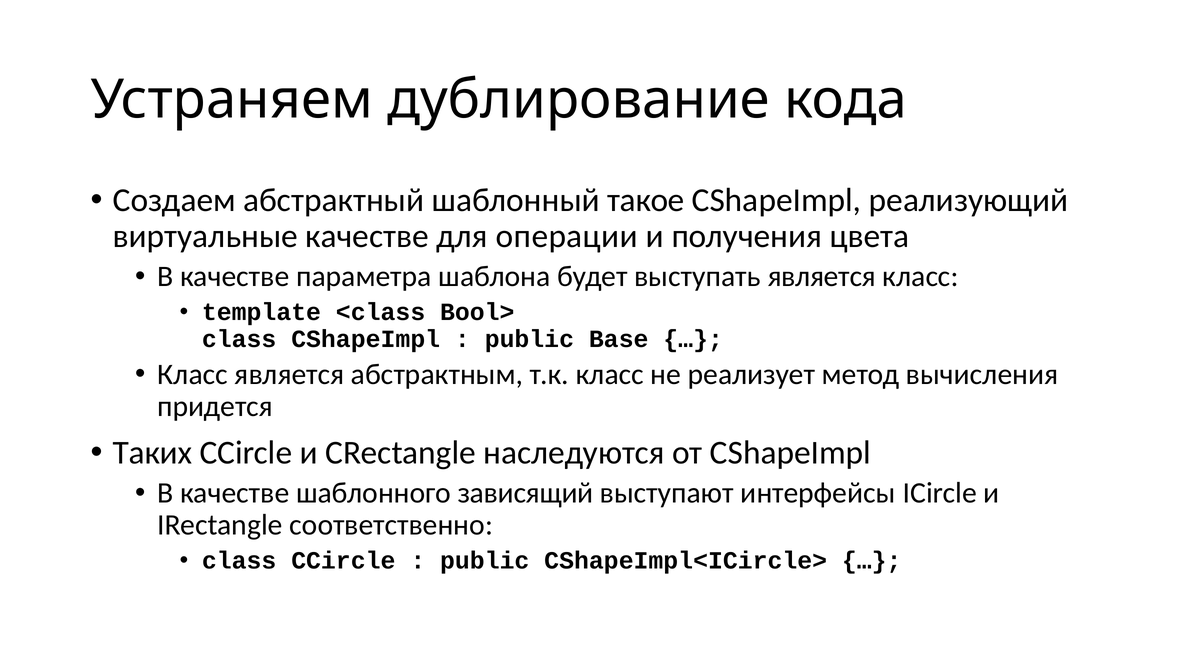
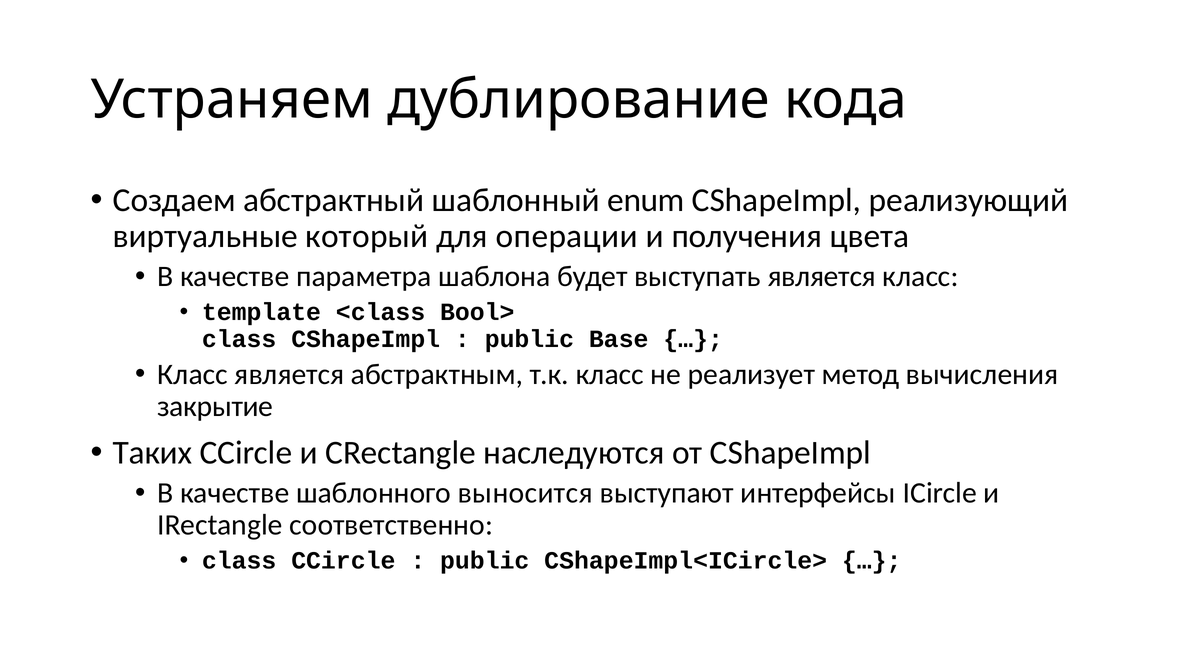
такое: такое -> enum (646, 200)
виртуальные качестве: качестве -> который (367, 236)
придется: придется -> закрытие (215, 407)
зависящий: зависящий -> выносится (525, 493)
